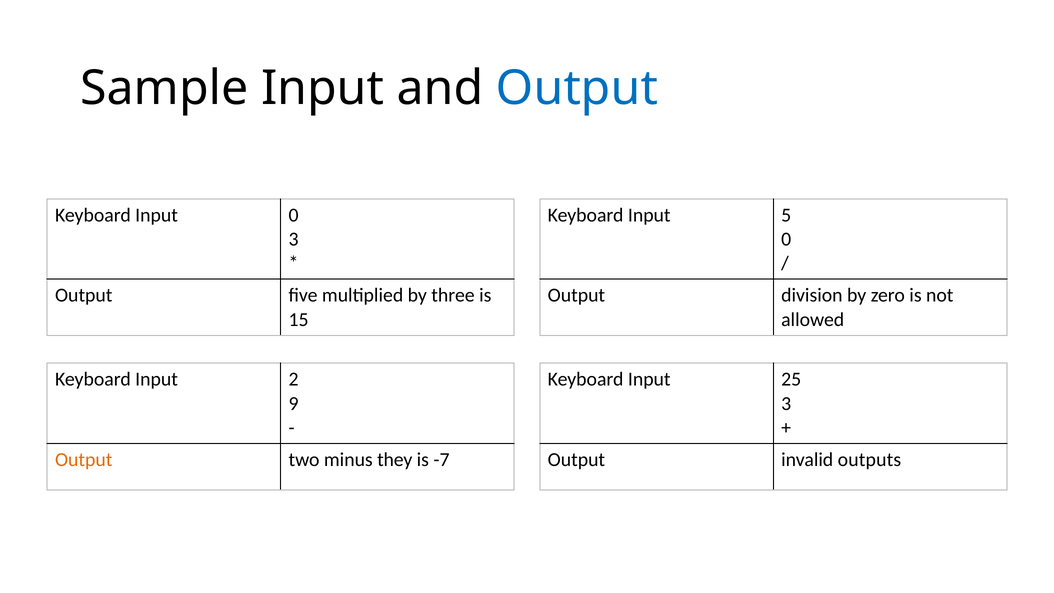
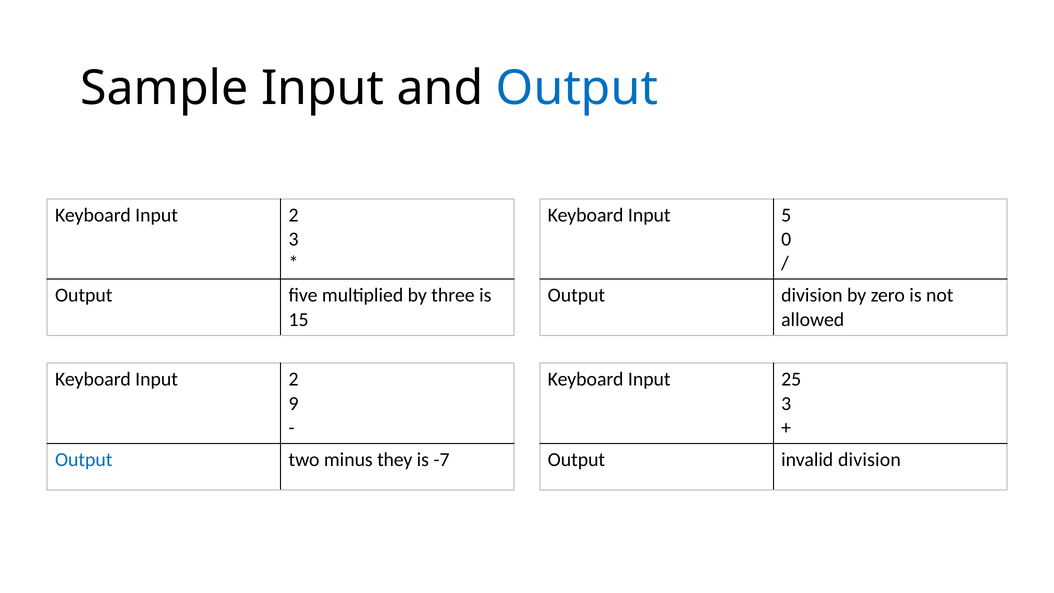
0: 0 -> 2 (294, 215)
Output colour: orange -> blue (84, 460)
invalid outputs: outputs -> division (869, 460)
